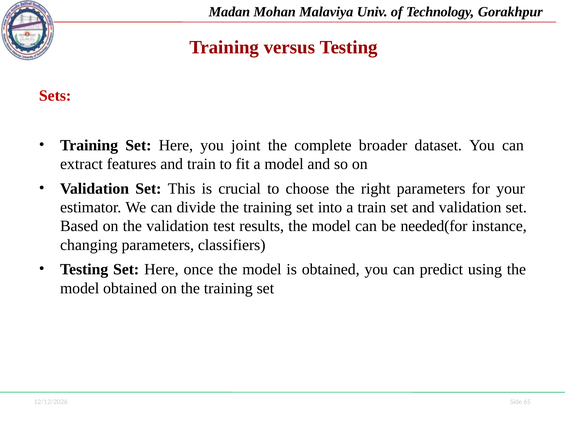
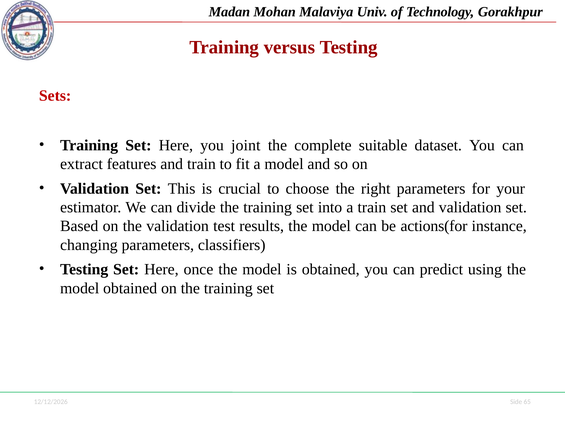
broader: broader -> suitable (383, 146)
needed(for: needed(for -> actions(for (434, 227)
